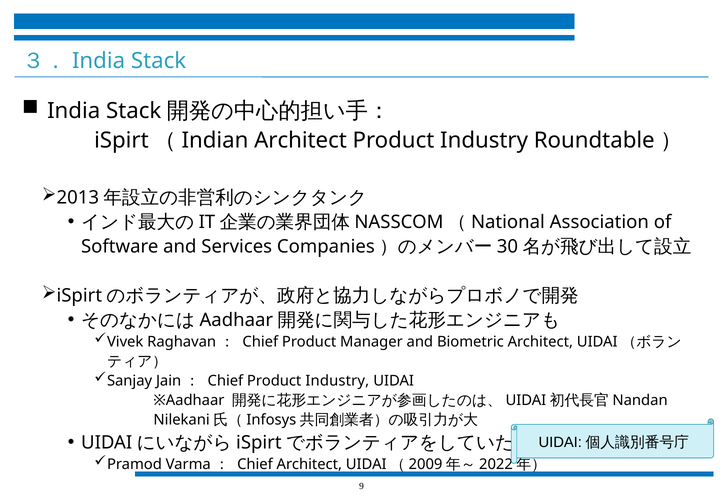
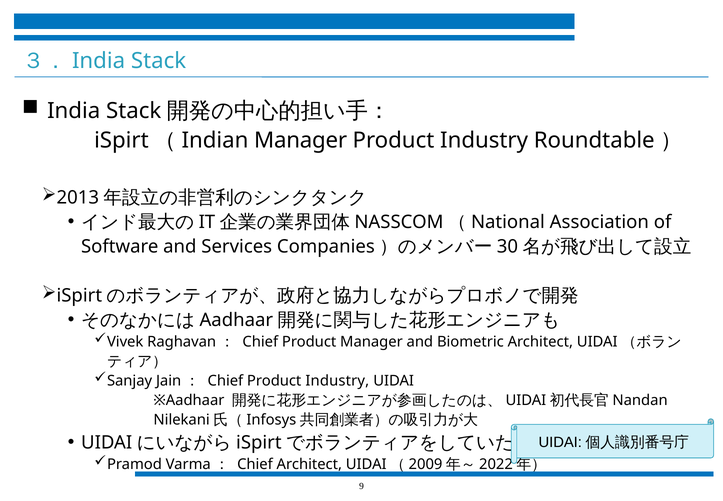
Architect: Architect -> Manager (301, 140)
